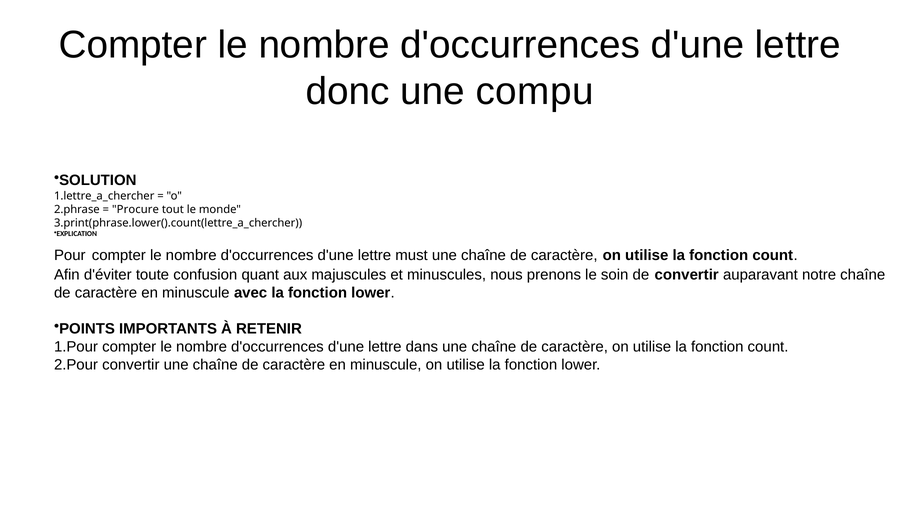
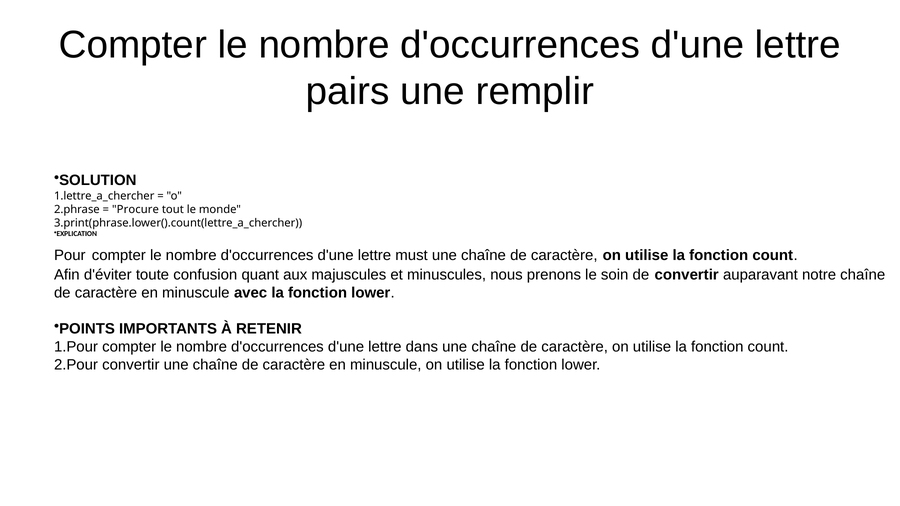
donc: donc -> pairs (348, 91)
compu: compu -> remplir (535, 91)
